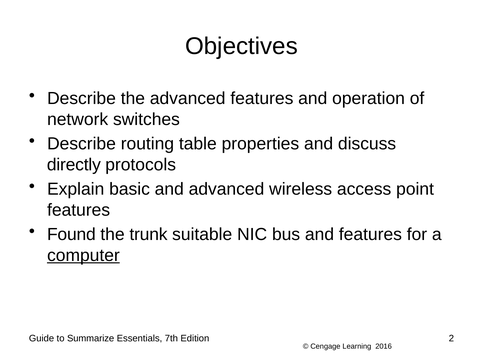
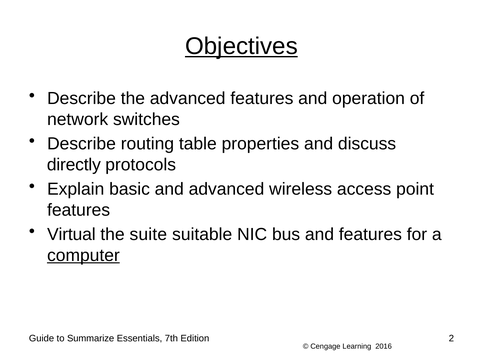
Objectives underline: none -> present (241, 46)
Found: Found -> Virtual (71, 235)
trunk: trunk -> suite (148, 235)
